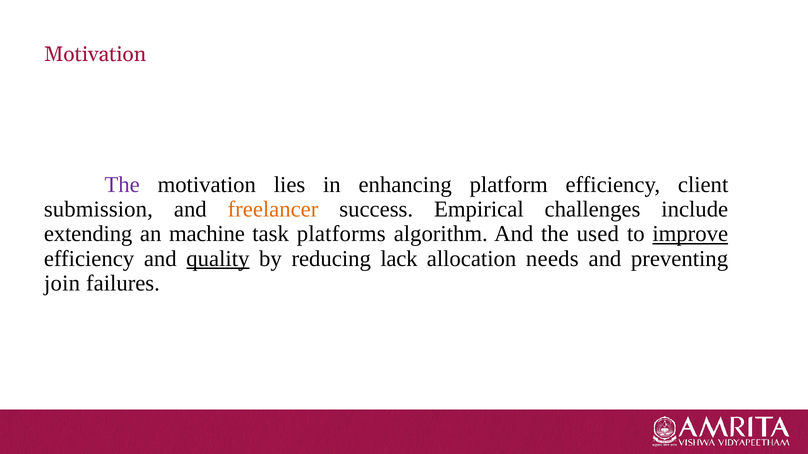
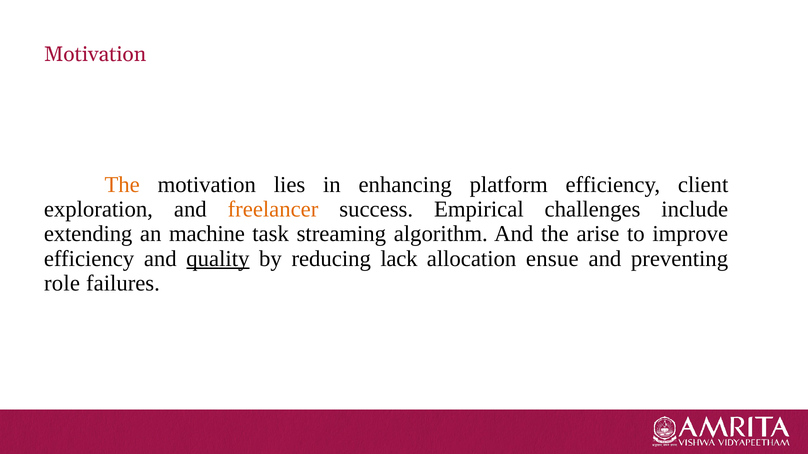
The colour: purple -> orange (122, 185)
submission: submission -> exploration (98, 210)
platforms: platforms -> streaming (341, 234)
used: used -> arise (598, 234)
improve underline: present -> none (690, 234)
needs: needs -> ensue (552, 259)
join: join -> role (62, 283)
